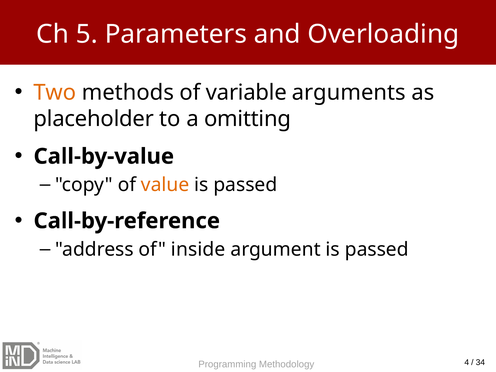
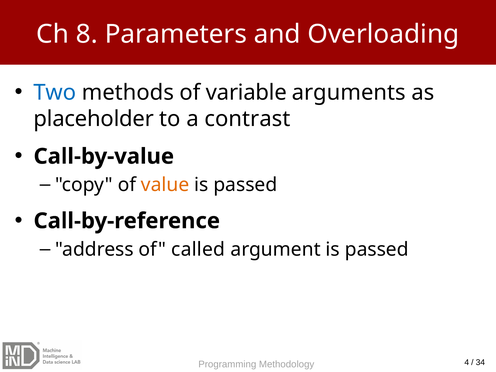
5: 5 -> 8 (87, 34)
Two colour: orange -> blue (55, 92)
omitting: omitting -> contrast (247, 119)
inside: inside -> called (198, 249)
